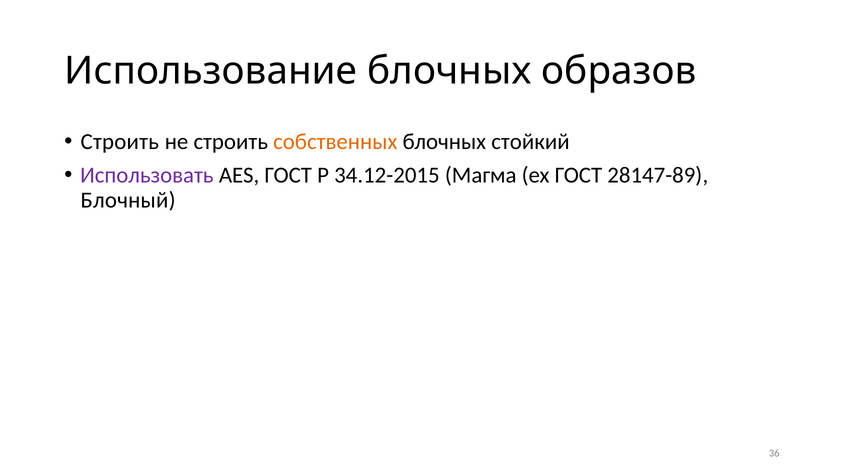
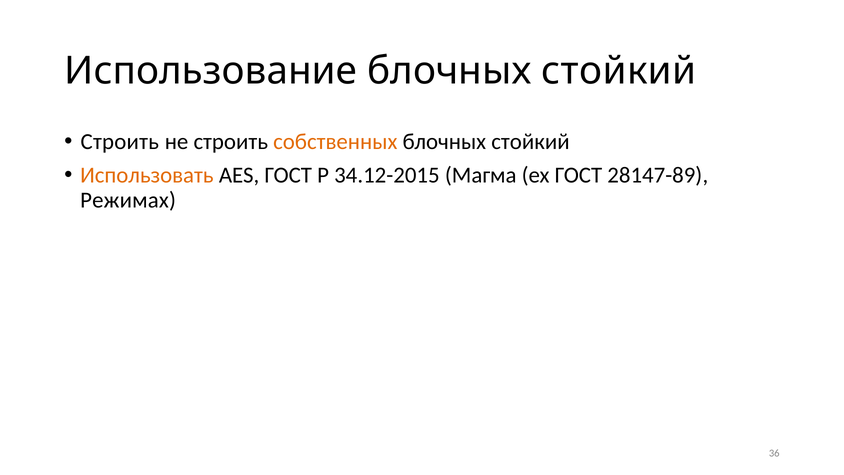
Использование блочных образов: образов -> стойкий (619, 71)
Использовать colour: purple -> orange (147, 175)
Блочный: Блочный -> Режимах (128, 200)
